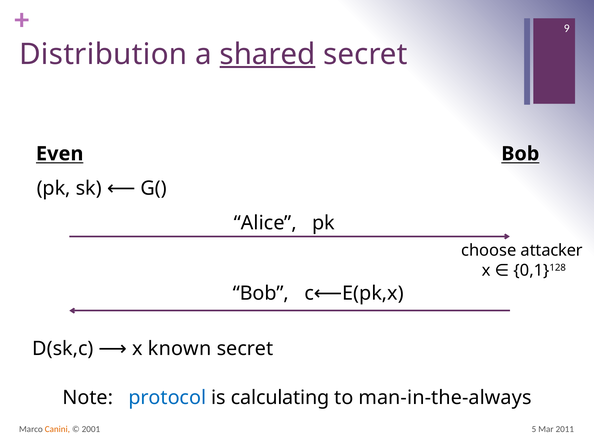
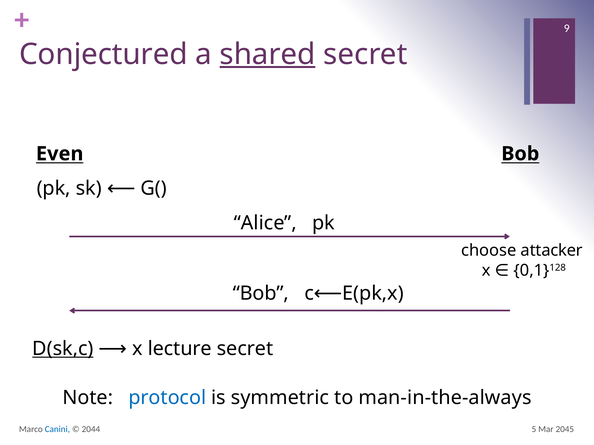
Distribution: Distribution -> Conjectured (103, 54)
D(sk,c underline: none -> present (63, 349)
known: known -> lecture (180, 349)
calculating: calculating -> symmetric (280, 398)
Canini colour: orange -> blue (57, 430)
2001: 2001 -> 2044 (91, 430)
2011: 2011 -> 2045 (565, 430)
